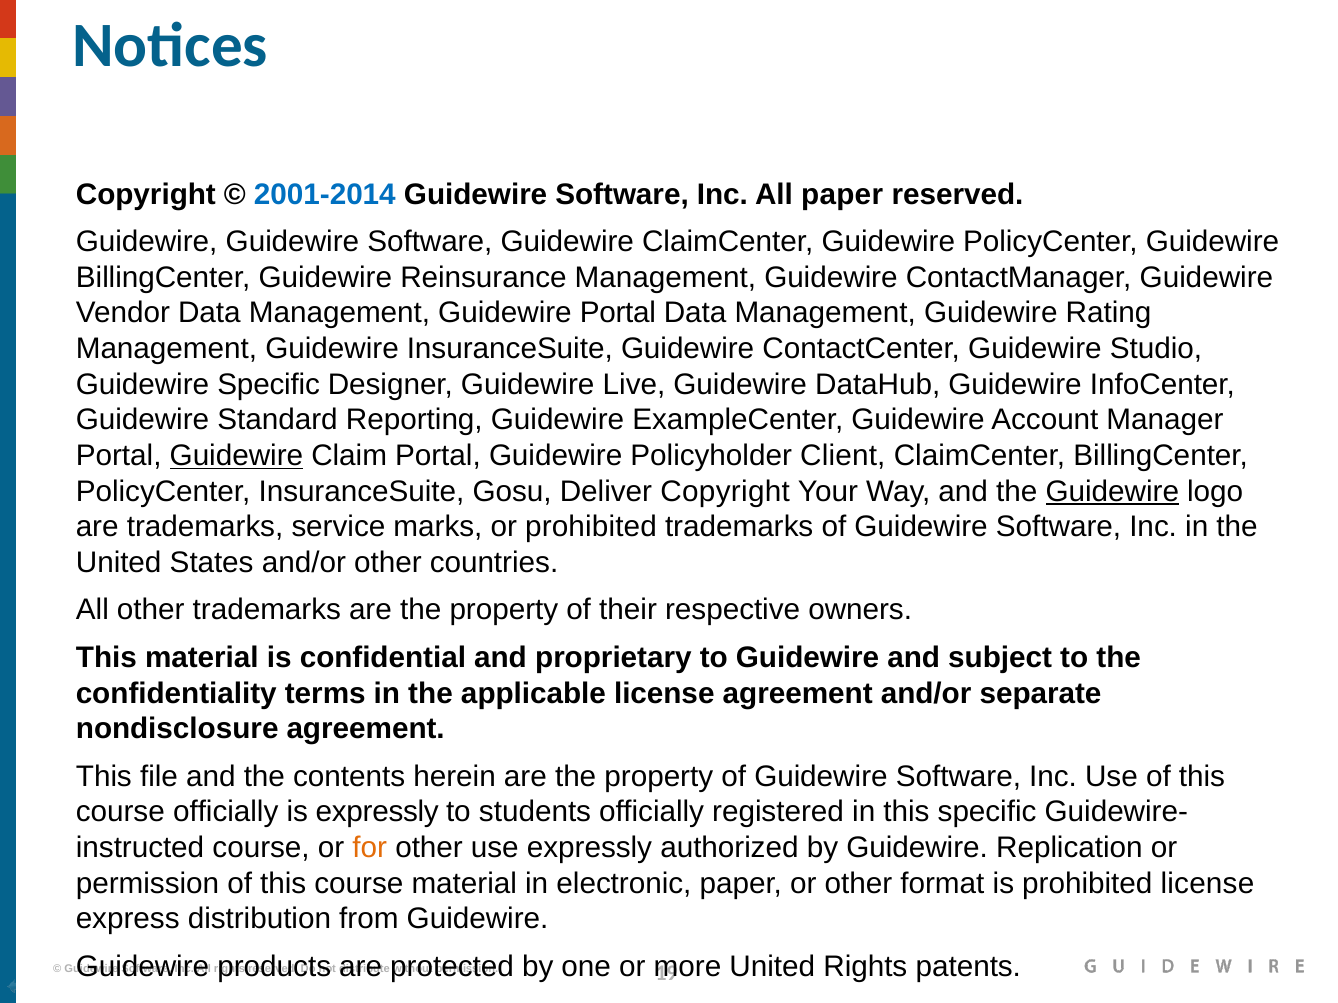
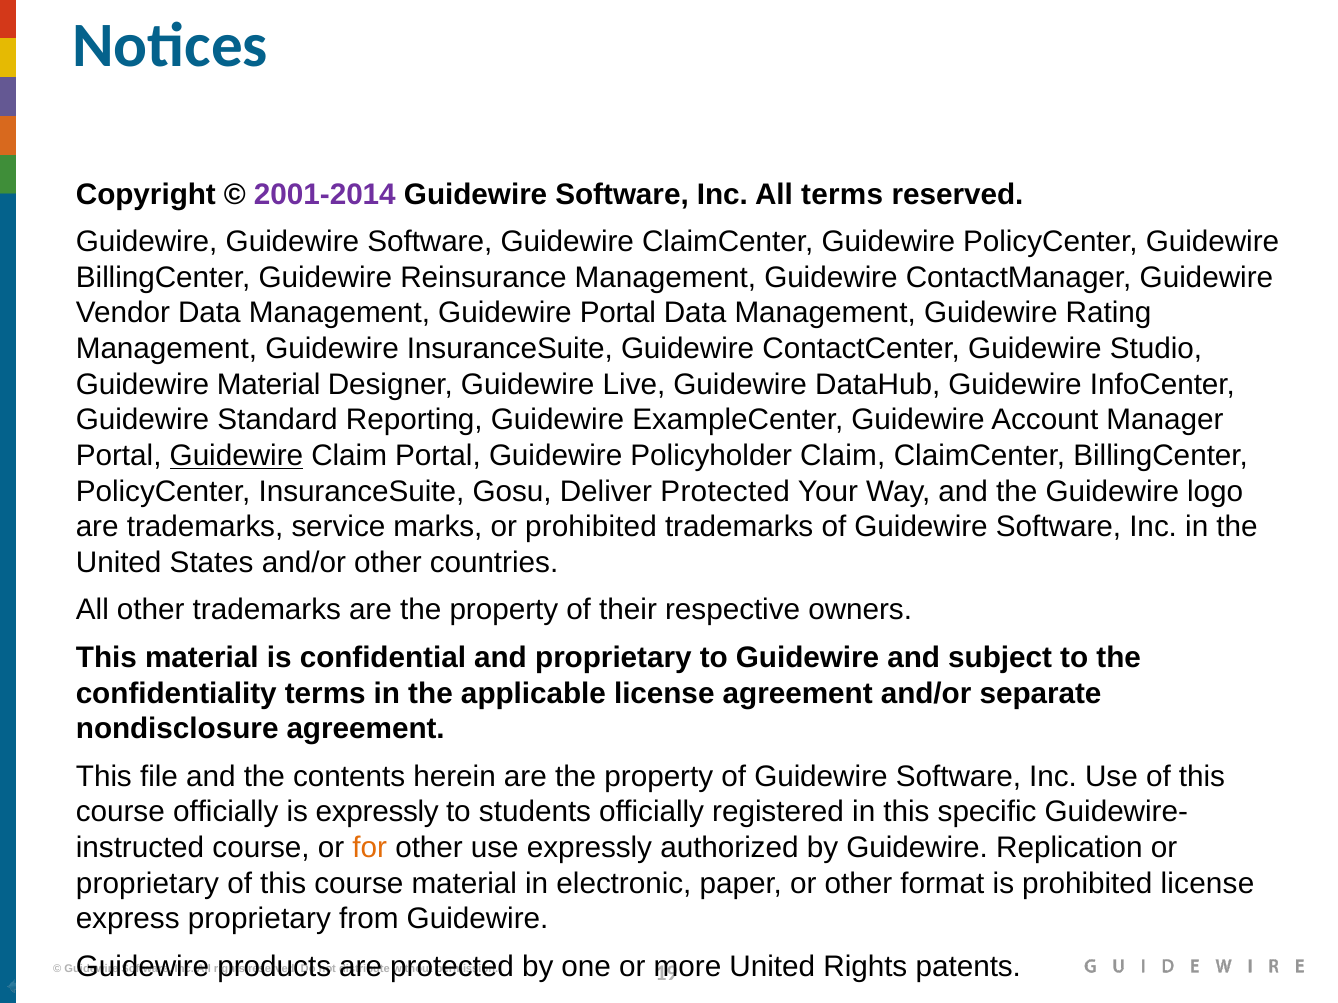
2001-2014 colour: blue -> purple (325, 194)
All paper: paper -> terms (842, 194)
Guidewire Specific: Specific -> Material (269, 385)
Policyholder Client: Client -> Claim (843, 456)
Deliver Copyright: Copyright -> Protected (725, 492)
Guidewire underline: present -> none (1112, 492)
permission: permission -> proprietary (147, 884)
express distribution: distribution -> proprietary (259, 920)
